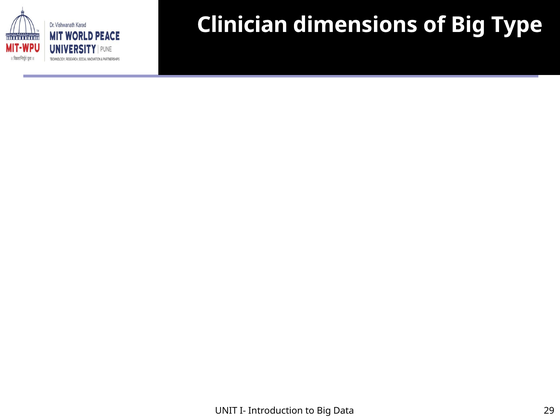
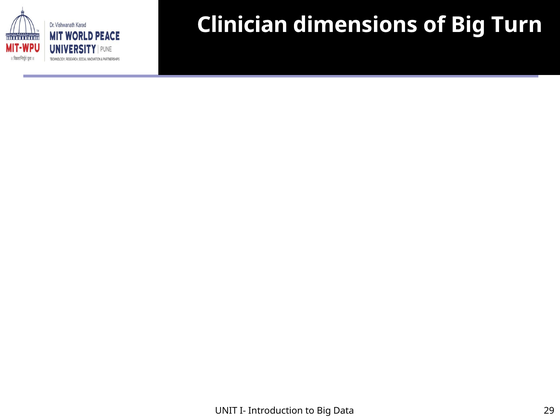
Type: Type -> Turn (517, 25)
